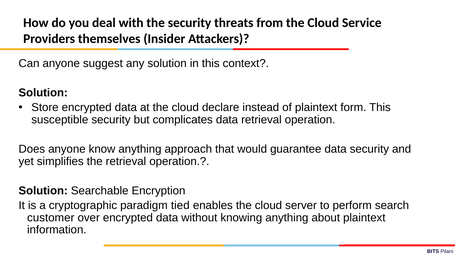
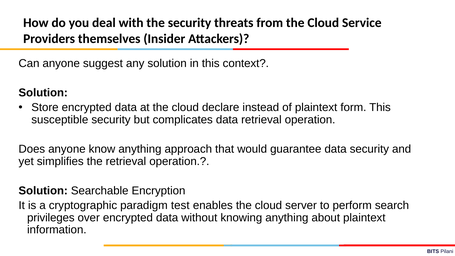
tied: tied -> test (180, 205)
customer: customer -> privileges (51, 218)
